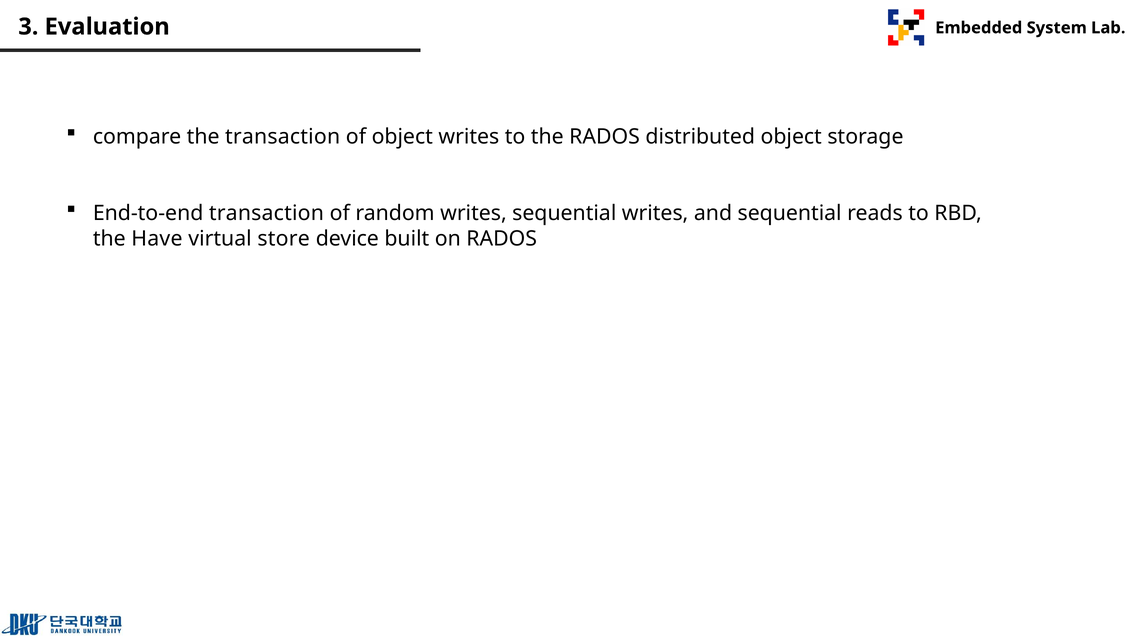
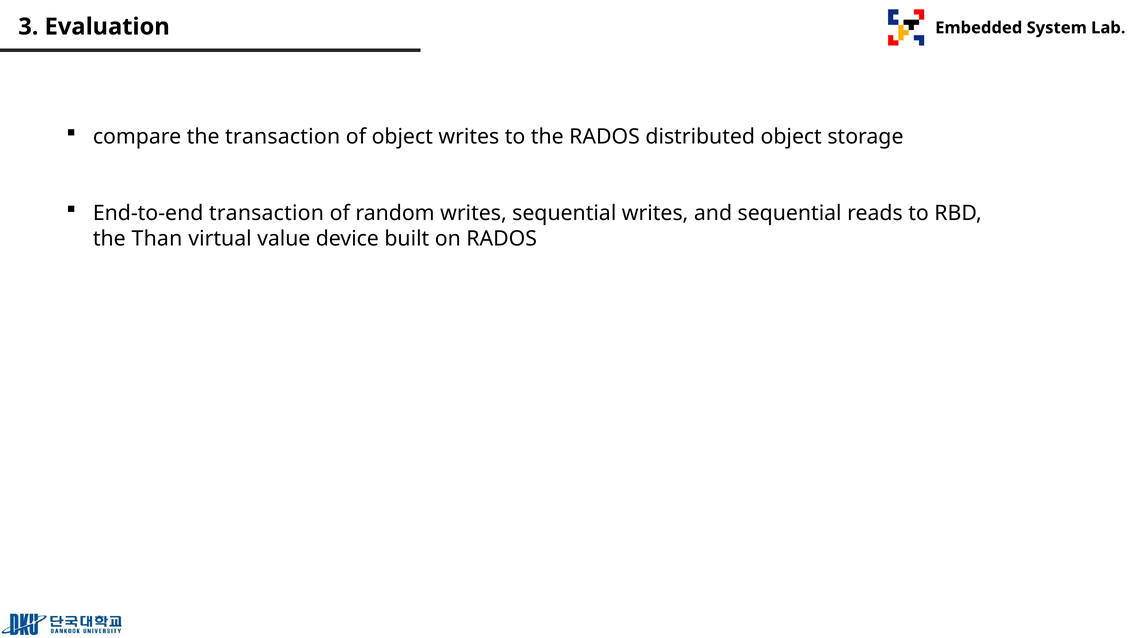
Have: Have -> Than (157, 239)
store: store -> value (284, 239)
